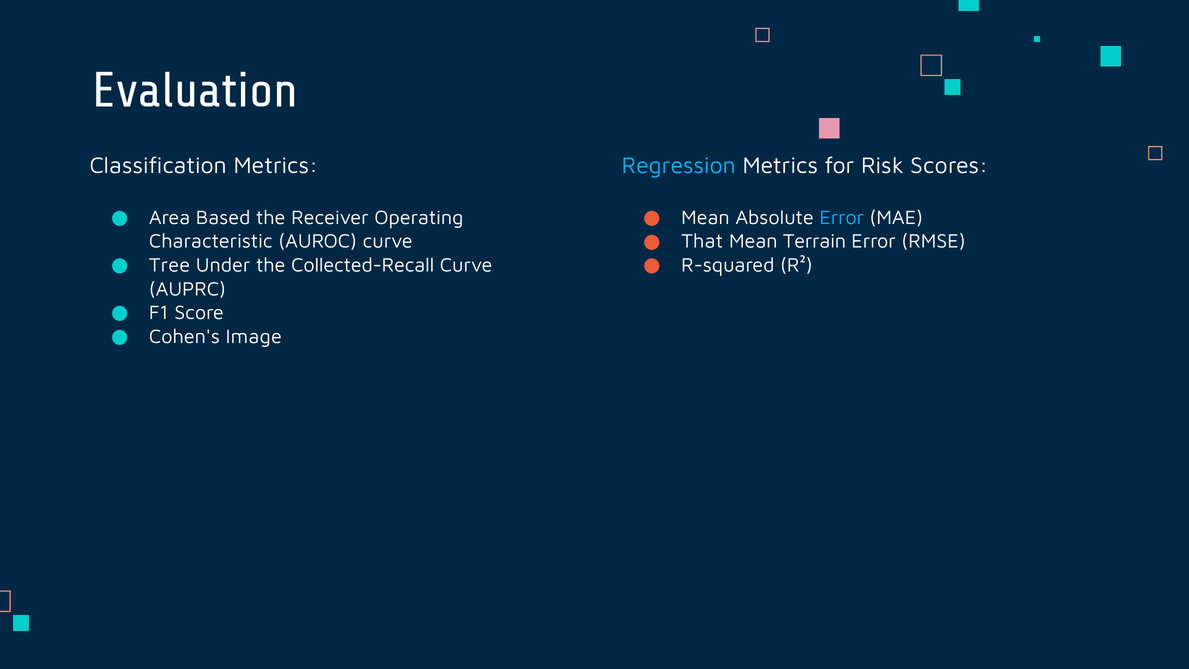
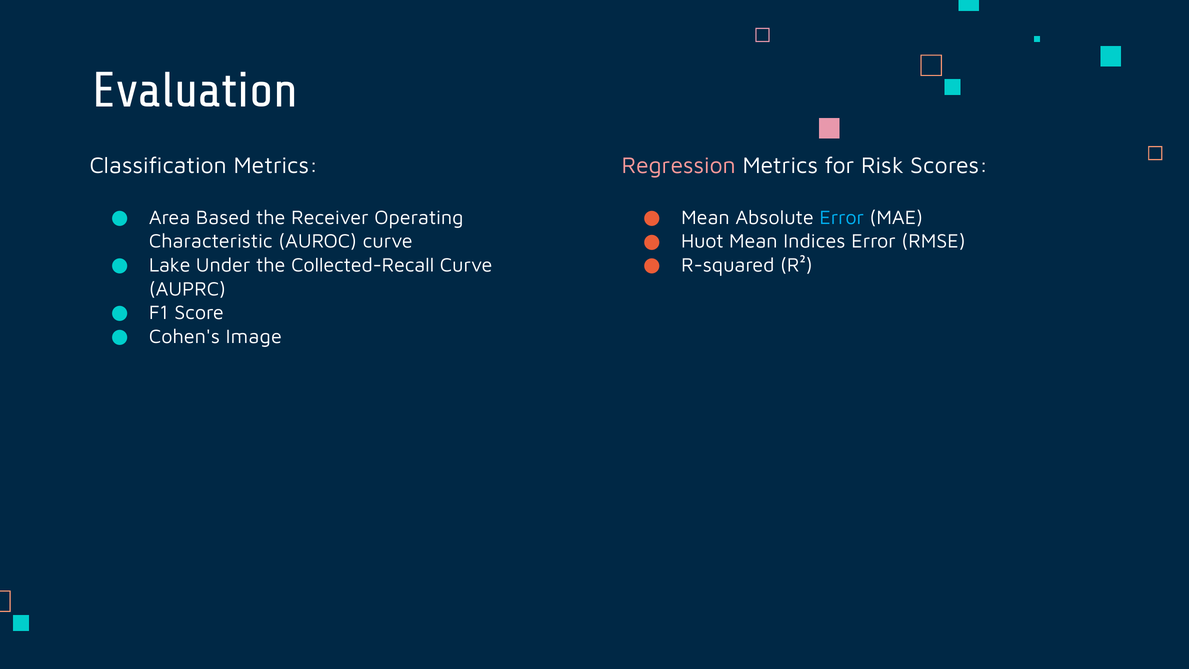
Regression colour: light blue -> pink (679, 166)
That: That -> Huot (702, 241)
Terrain: Terrain -> Indices (814, 241)
Tree: Tree -> Lake (170, 265)
